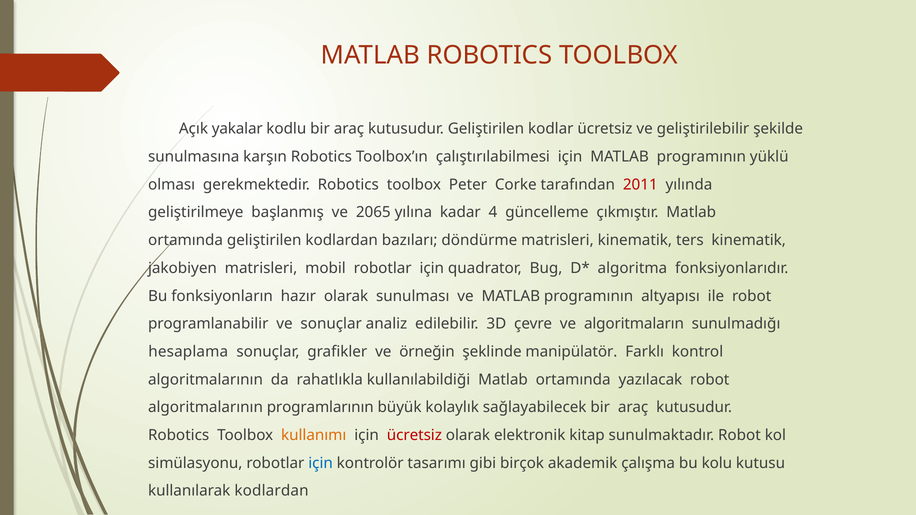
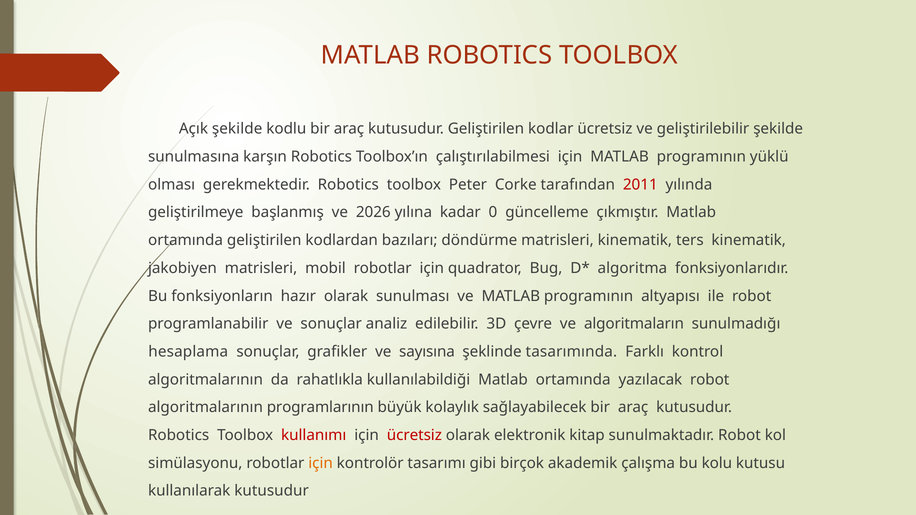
Açık yakalar: yakalar -> şekilde (237, 129)
2065: 2065 -> 2026 (373, 213)
4: 4 -> 0 (493, 213)
örneğin: örneğin -> sayısına (427, 352)
manipülatör: manipülatör -> tasarımında (571, 352)
kullanımı colour: orange -> red (314, 435)
için colour: blue -> orange (321, 463)
kullanılarak kodlardan: kodlardan -> kutusudur (272, 491)
